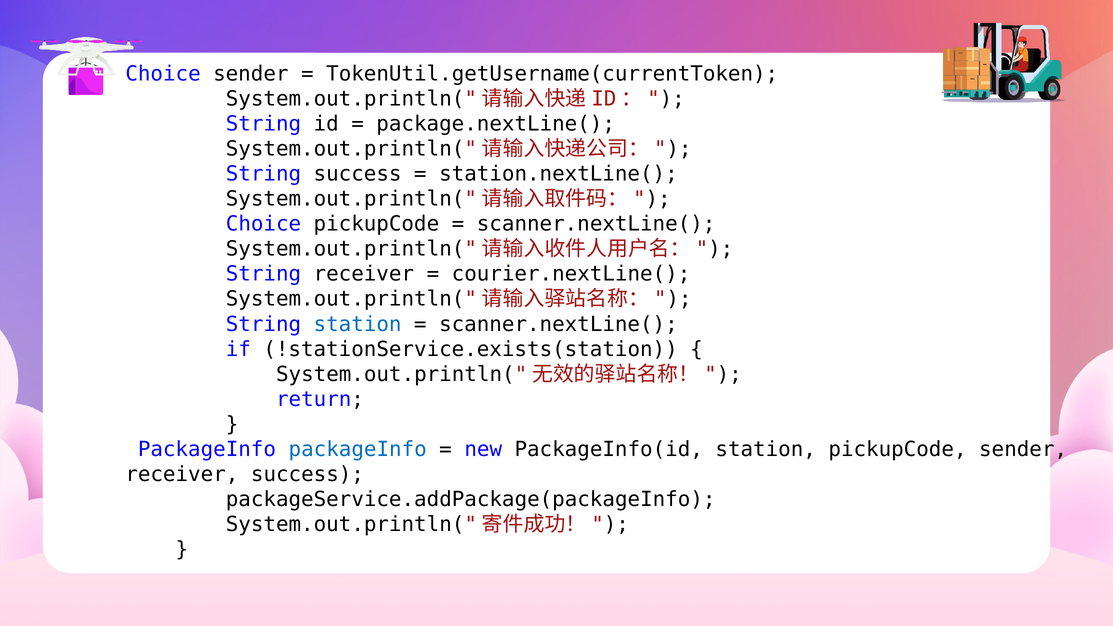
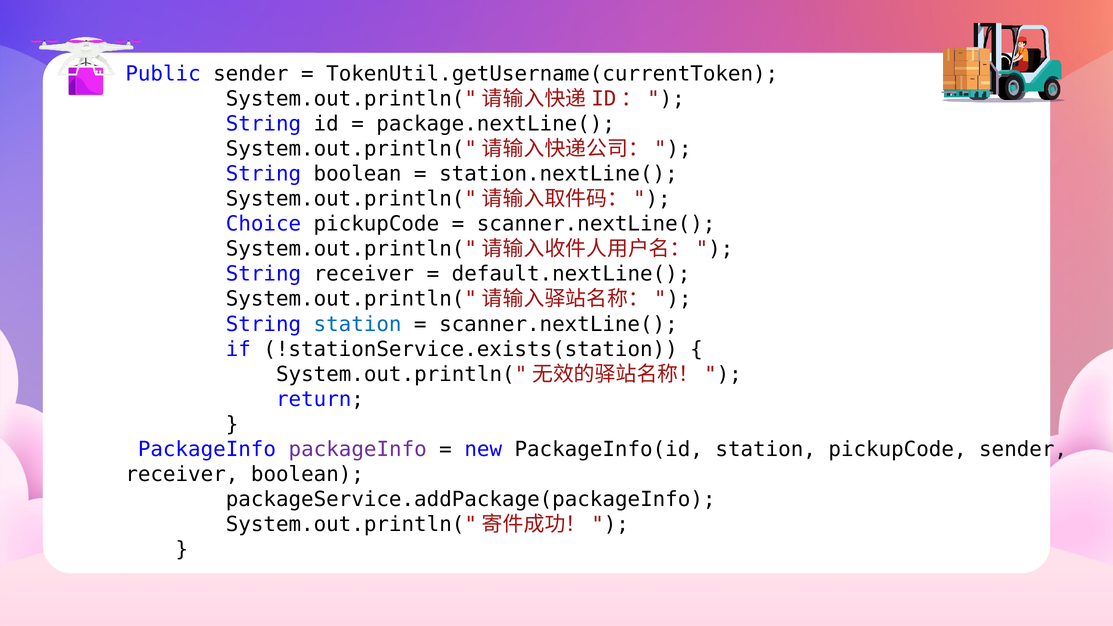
Choice: Choice -> Public (163, 74)
String success: success -> boolean (358, 174)
courier.nextLine(: courier.nextLine( -> default.nextLine( (571, 274)
packageInfo colour: blue -> purple (358, 449)
receiver success: success -> boolean (307, 474)
